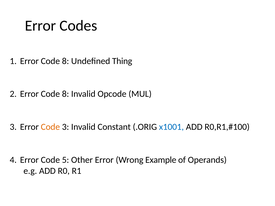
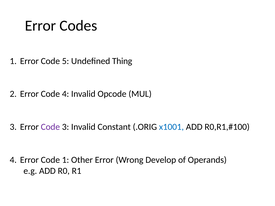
1 Error Code 8: 8 -> 5 (66, 61)
2 Error Code 8: 8 -> 4 (66, 94)
Code colour: orange -> purple (50, 127)
Code 5: 5 -> 1 (66, 160)
Example: Example -> Develop (161, 160)
